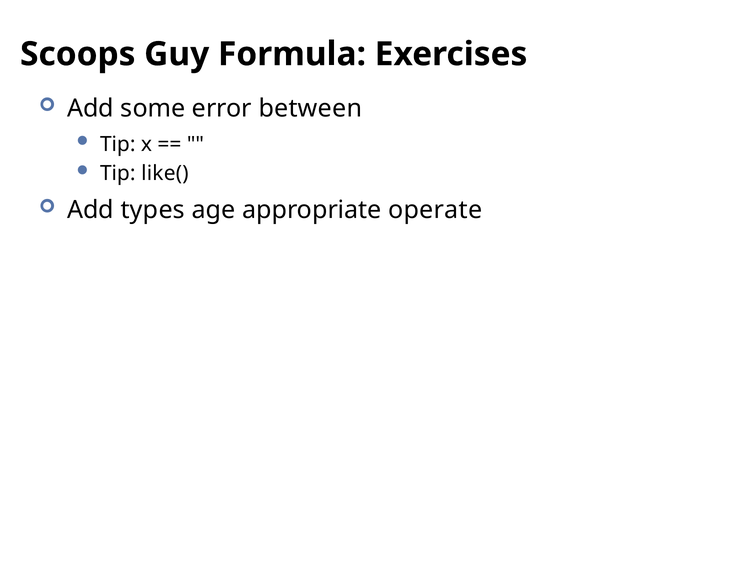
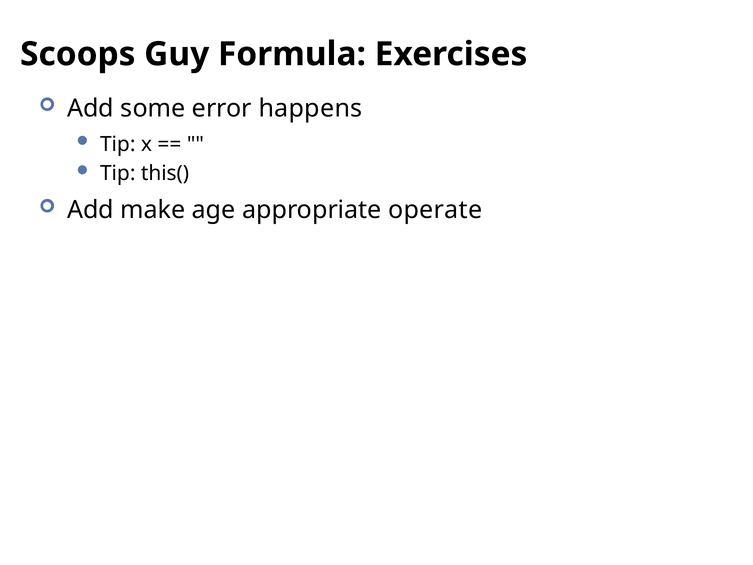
between: between -> happens (310, 108)
like(: like( -> this( (165, 173)
types: types -> make (153, 210)
